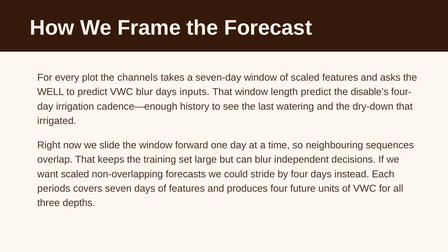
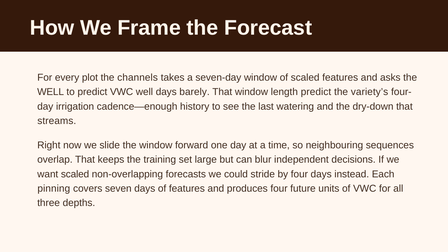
VWC blur: blur -> well (144, 92)
inputs: inputs -> barely (195, 92)
disable’s: disable’s -> variety’s (370, 92)
irrigated: irrigated -> streams (57, 121)
periods: periods -> pinning (54, 189)
